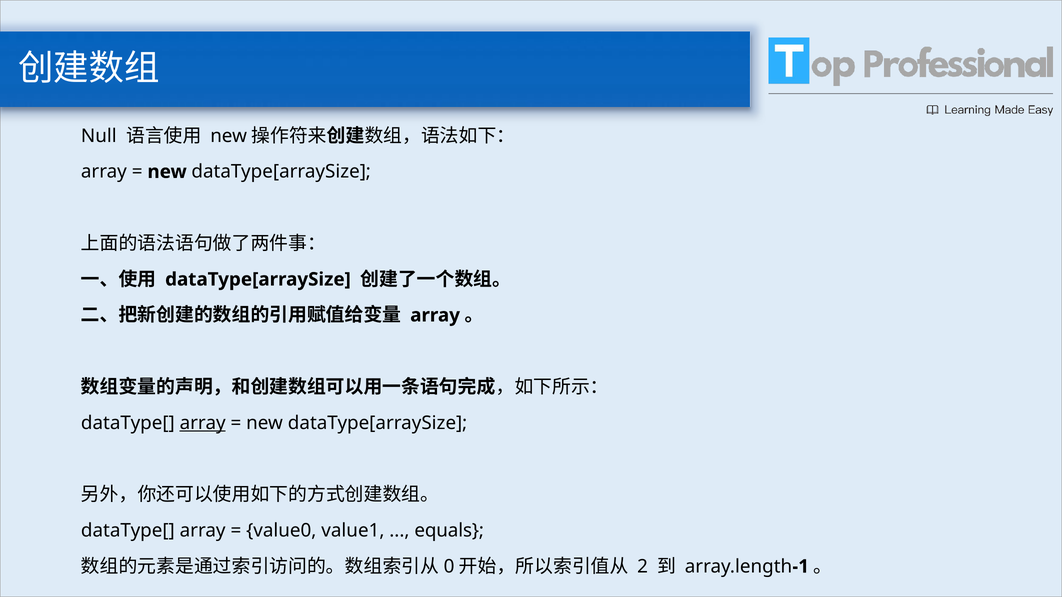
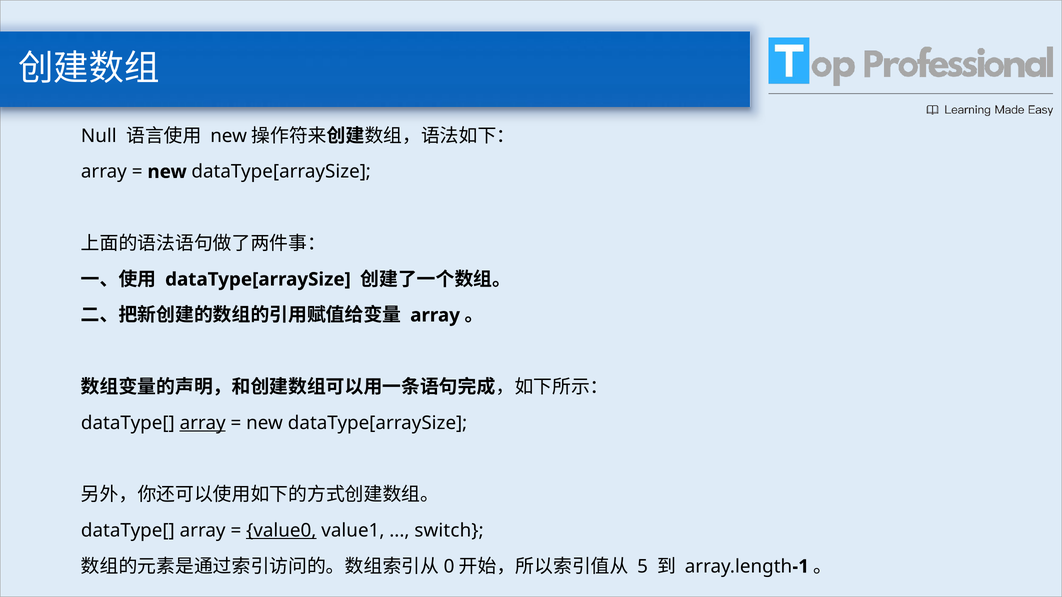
value0 underline: none -> present (281, 531)
equals: equals -> switch (449, 531)
2: 2 -> 5 (643, 567)
